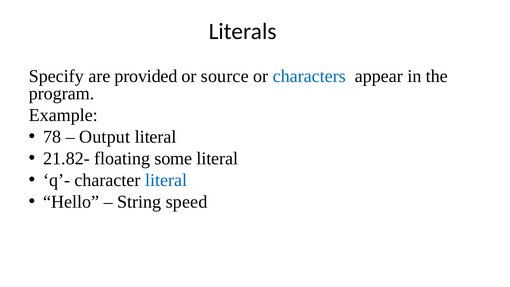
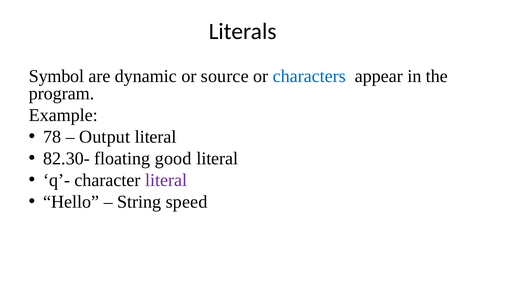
Specify: Specify -> Symbol (56, 76)
provided: provided -> dynamic (146, 76)
21.82-: 21.82- -> 82.30- (66, 159)
some: some -> good (173, 159)
literal colour: blue -> purple (166, 180)
